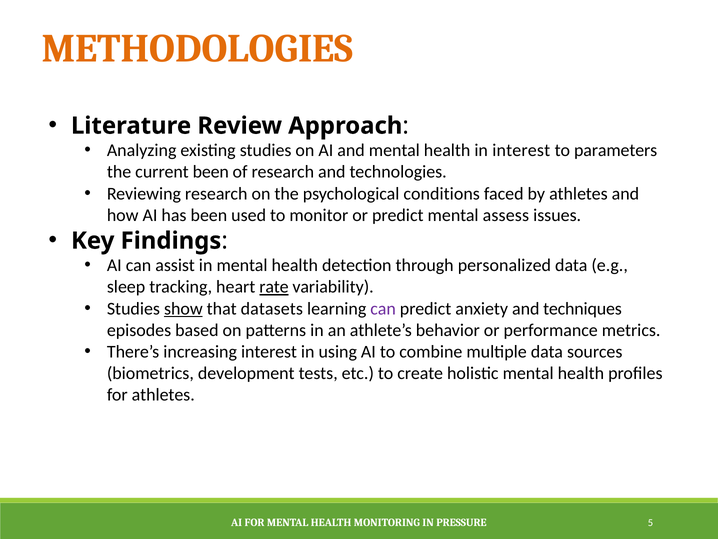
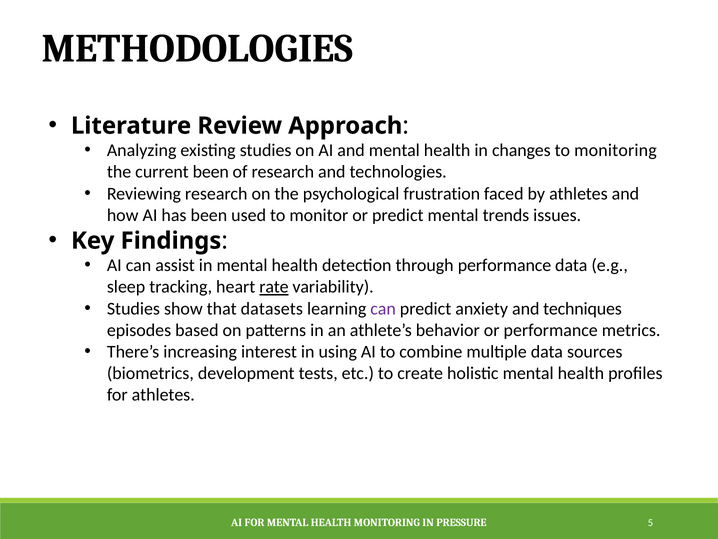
METHODOLOGIES colour: orange -> black (197, 49)
in interest: interest -> changes (521, 150)
to parameters: parameters -> monitoring (615, 150)
conditions: conditions -> frustration (442, 193)
assess: assess -> trends (506, 215)
through personalized: personalized -> performance (504, 265)
show underline: present -> none (183, 308)
